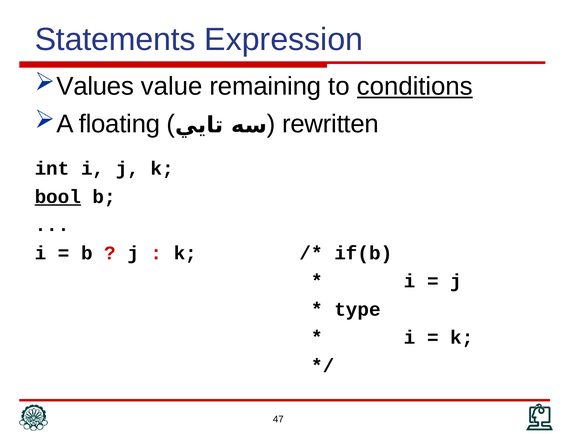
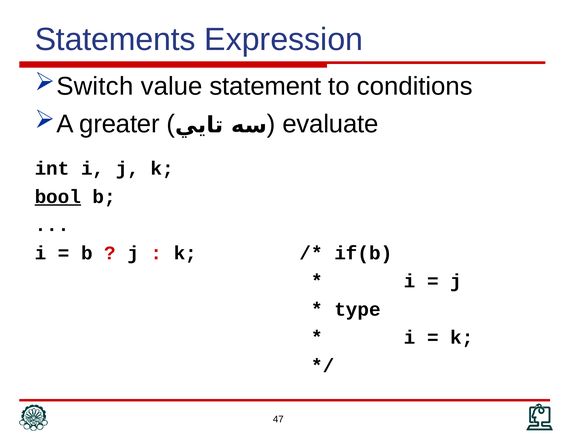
Values: Values -> Switch (95, 87)
remaining: remaining -> statement (265, 87)
conditions underline: present -> none (415, 87)
floating: floating -> greater (119, 124)
rewritten: rewritten -> evaluate (330, 124)
